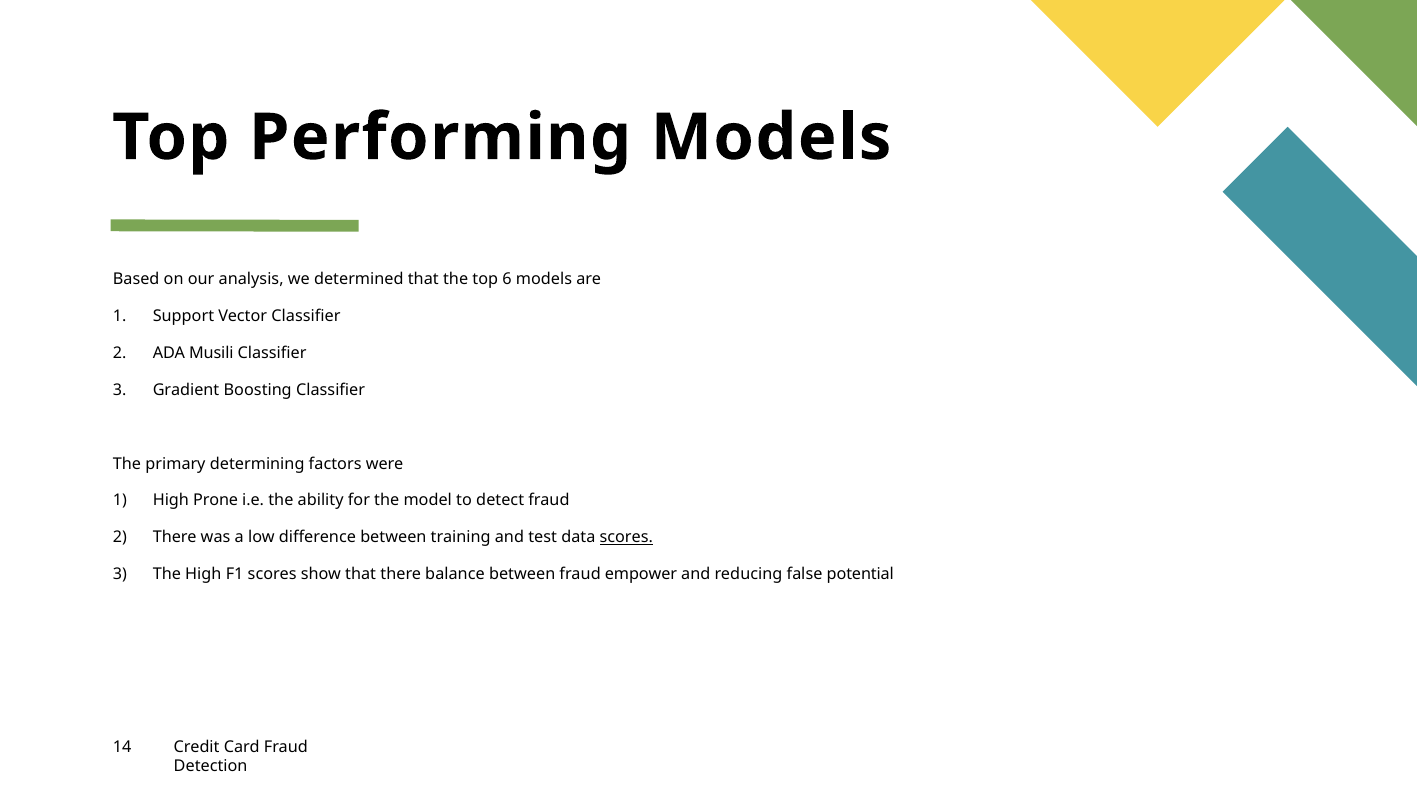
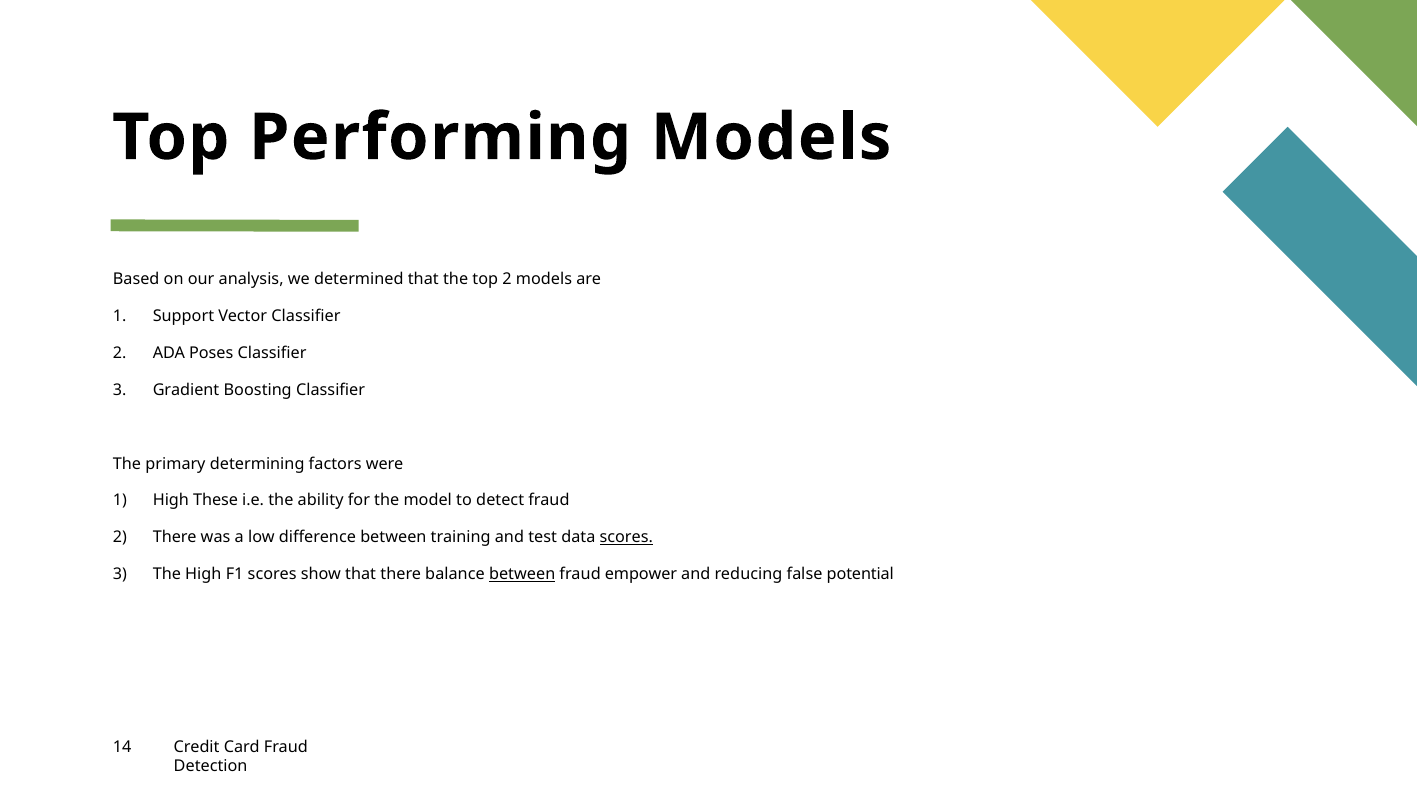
top 6: 6 -> 2 (507, 279)
Musili: Musili -> Poses (211, 353)
Prone: Prone -> These (216, 501)
between underline: none -> present (522, 574)
